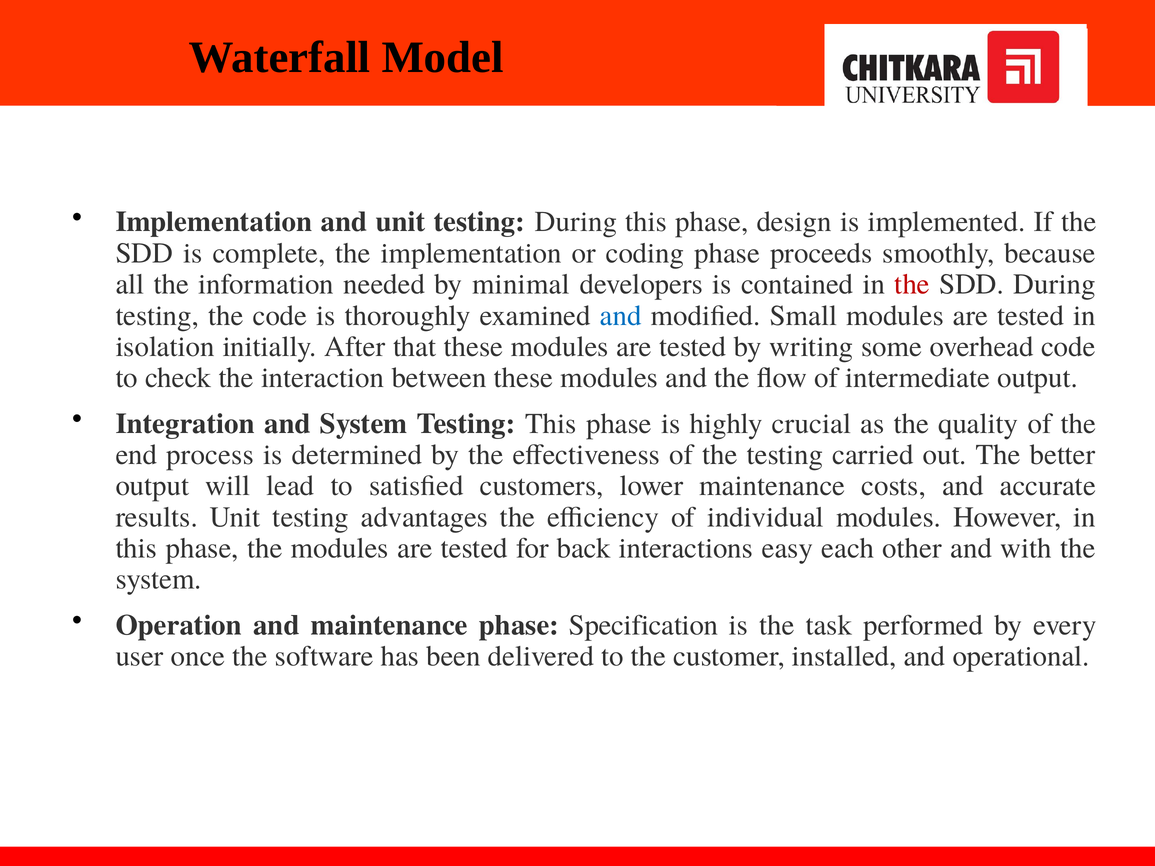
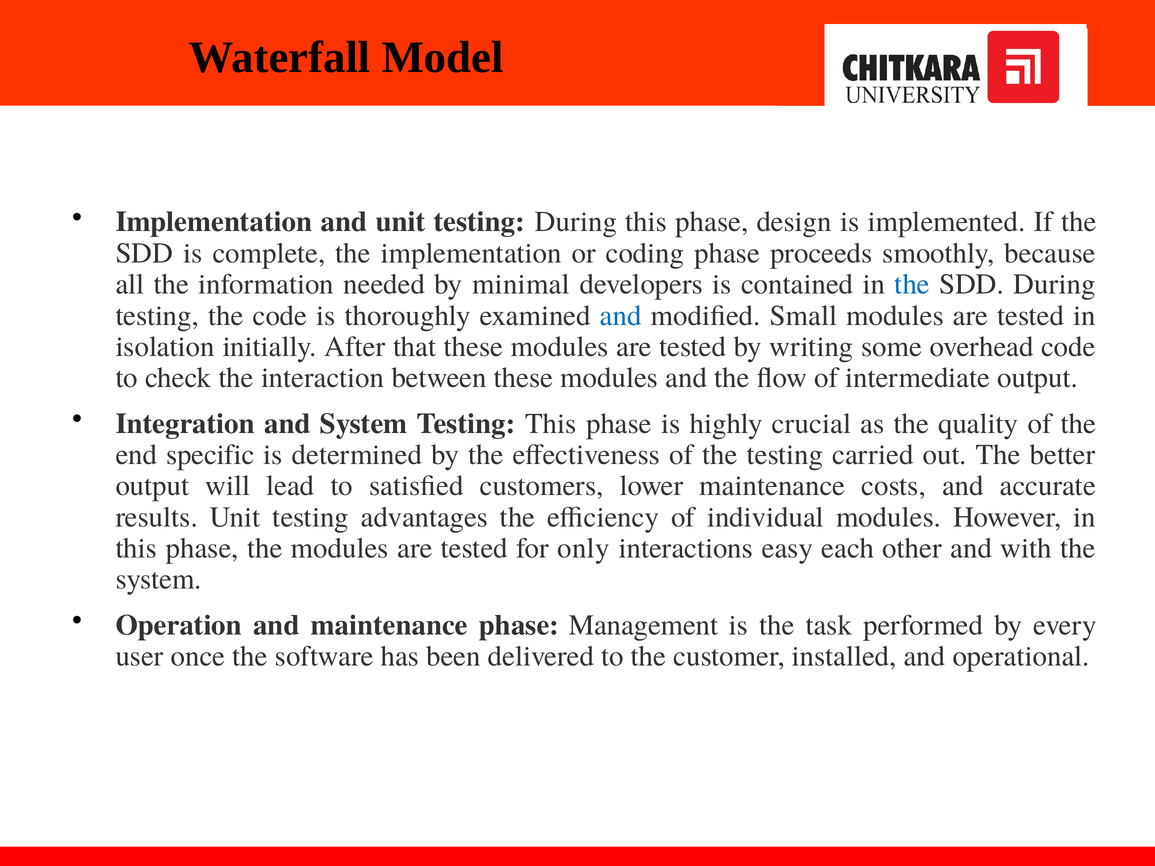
the colour: red -> blue (912, 284)
process: process -> specific (210, 455)
back: back -> only (584, 548)
Specification: Specification -> Management (643, 625)
